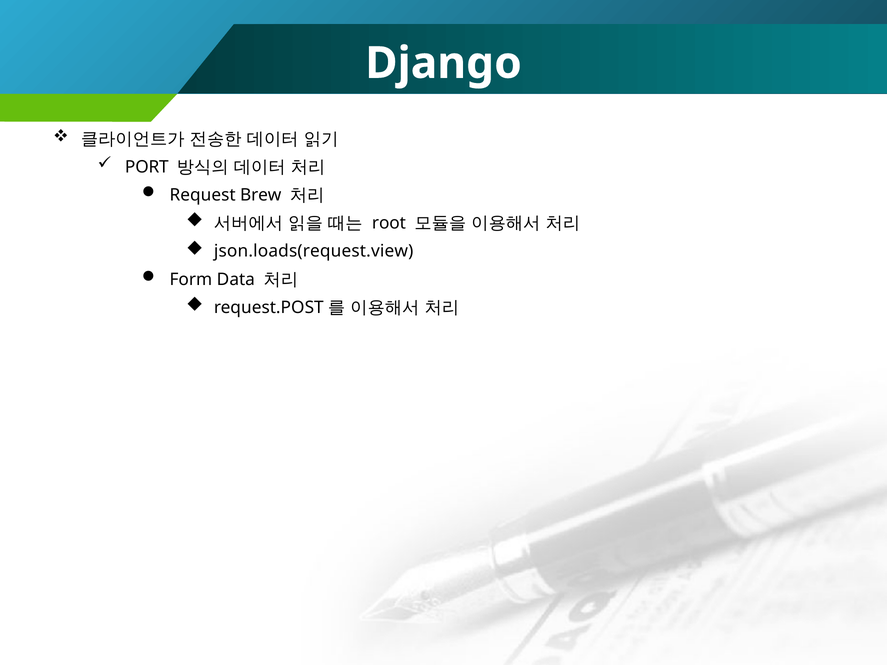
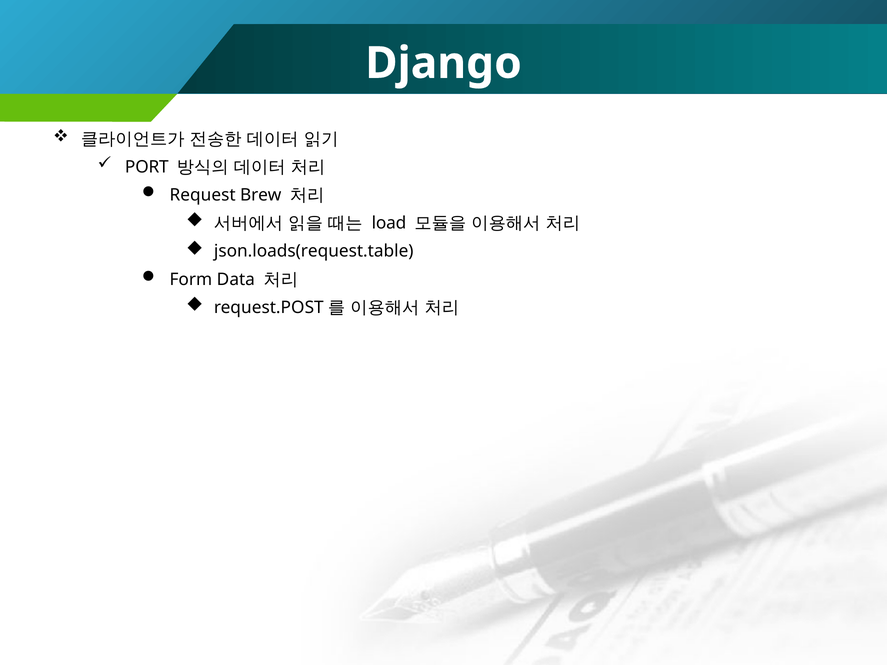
root: root -> load (389, 223)
json.loads(request.view: json.loads(request.view -> json.loads(request.table (314, 251)
